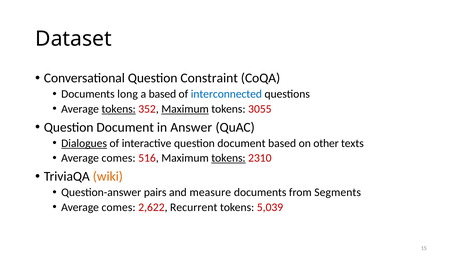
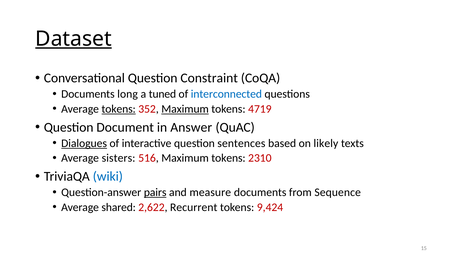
Dataset underline: none -> present (73, 39)
a based: based -> tuned (162, 94)
3055: 3055 -> 4719 (260, 109)
interactive question document: document -> sentences (241, 143)
other: other -> likely (326, 143)
comes: comes -> sisters (119, 158)
tokens underline: present -> none (228, 158)
wiki colour: orange -> blue (108, 176)
pairs underline: none -> present (155, 192)
Segments: Segments -> Sequence (338, 192)
comes: comes -> shared (119, 207)
5,039: 5,039 -> 9,424 (270, 207)
